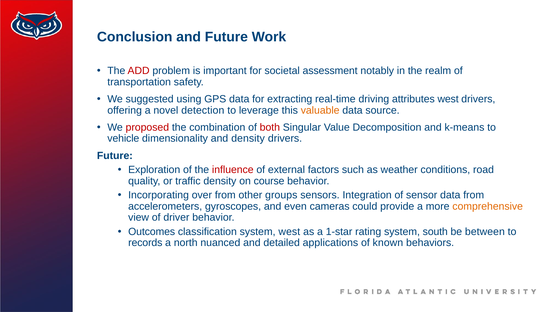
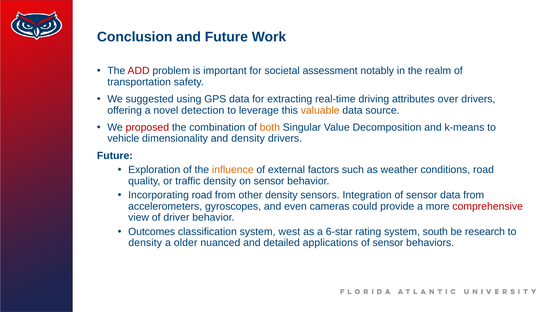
attributes west: west -> over (448, 99)
both colour: red -> orange (270, 127)
influence colour: red -> orange (233, 170)
on course: course -> sensor (269, 181)
Incorporating over: over -> road (202, 195)
other groups: groups -> density (281, 195)
comprehensive colour: orange -> red (488, 206)
1-star: 1-star -> 6-star (339, 232)
between: between -> research (485, 232)
records: records -> density (145, 243)
north: north -> older (186, 243)
known: known -> sensor (388, 243)
